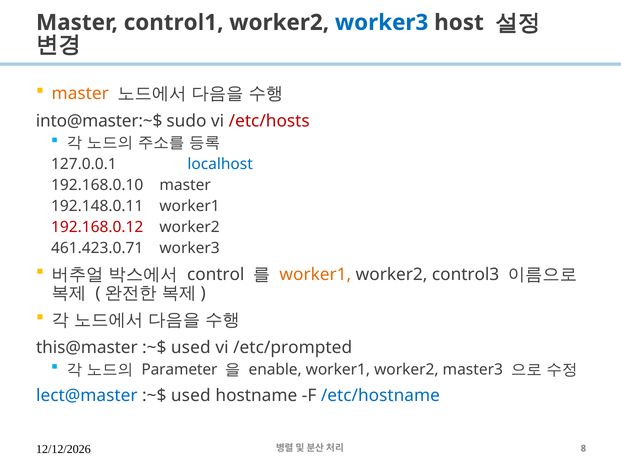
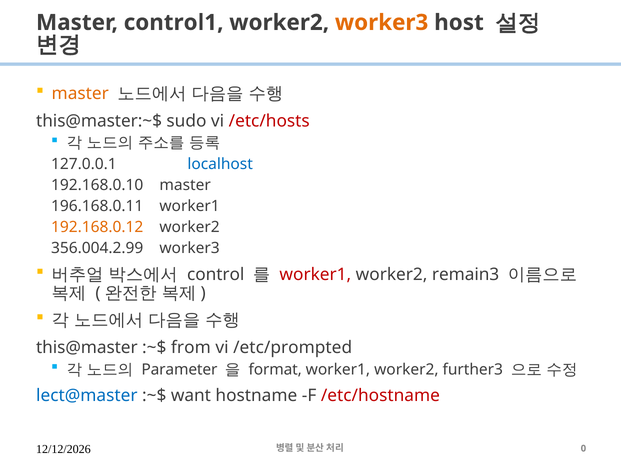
worker3 colour: blue -> orange (382, 23)
into@master:~$: into@master:~$ -> this@master:~$ (99, 121)
192.148.0.11: 192.148.0.11 -> 196.168.0.11 (97, 206)
192.168.0.12 colour: red -> orange (97, 227)
461.423.0.71: 461.423.0.71 -> 356.004.2.99 (97, 248)
worker1 colour: orange -> red (315, 275)
control3: control3 -> remain3 (466, 275)
used: used -> from (191, 348)
enable: enable -> format (275, 370)
master3: master3 -> further3 (473, 370)
used: used -> want (191, 396)
/etc/hostname colour: blue -> red (380, 396)
8: 8 -> 0 (583, 449)
